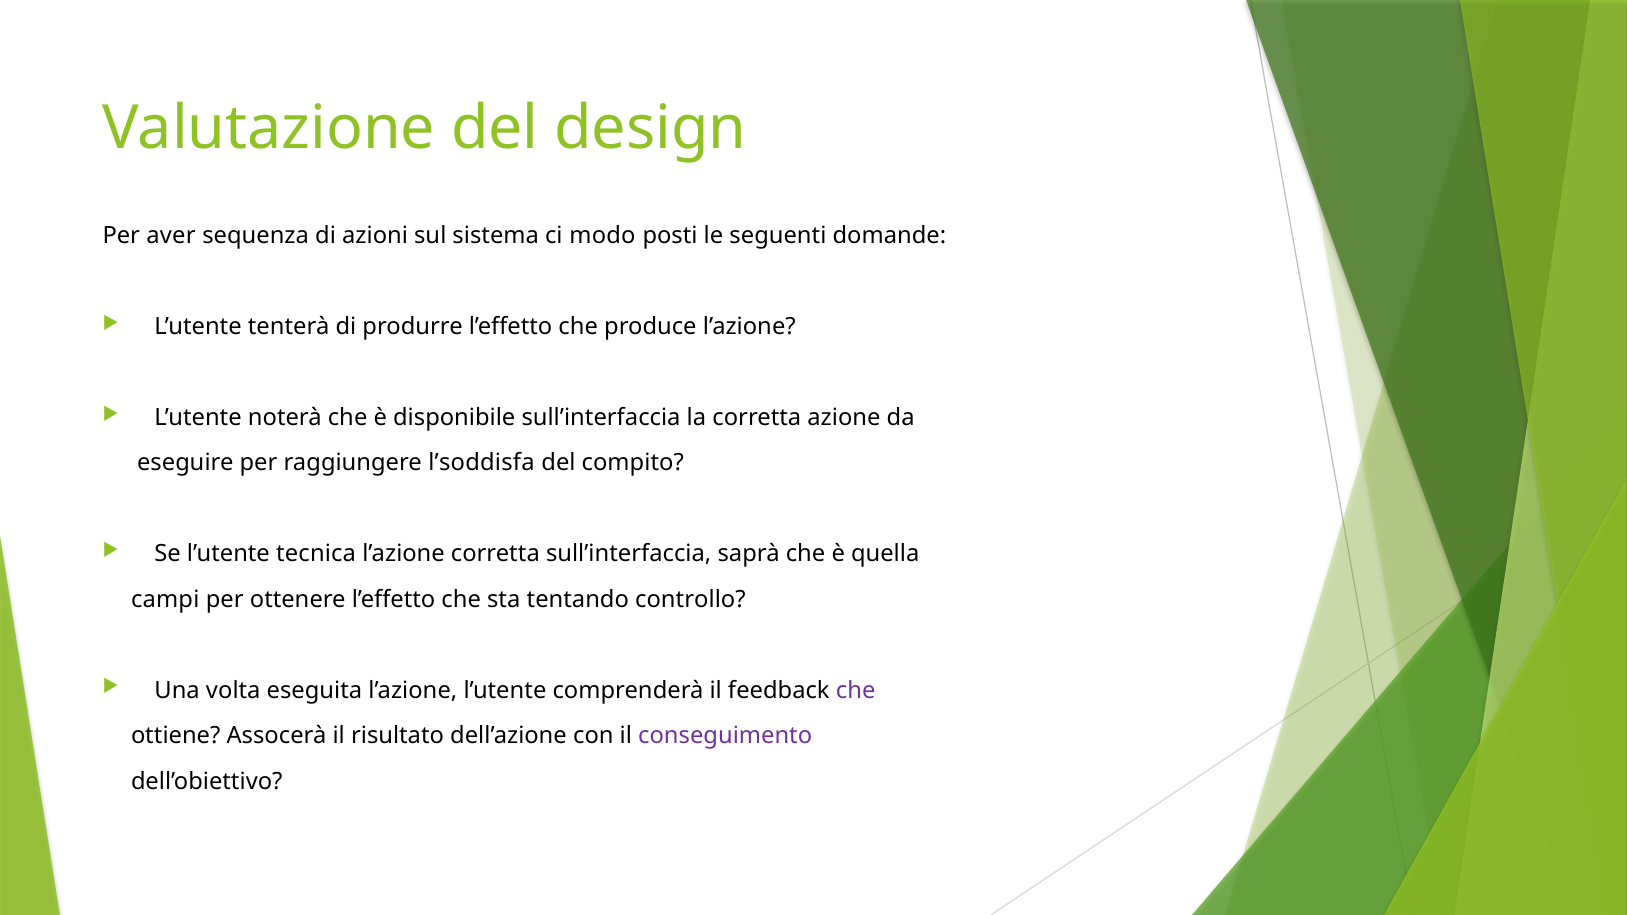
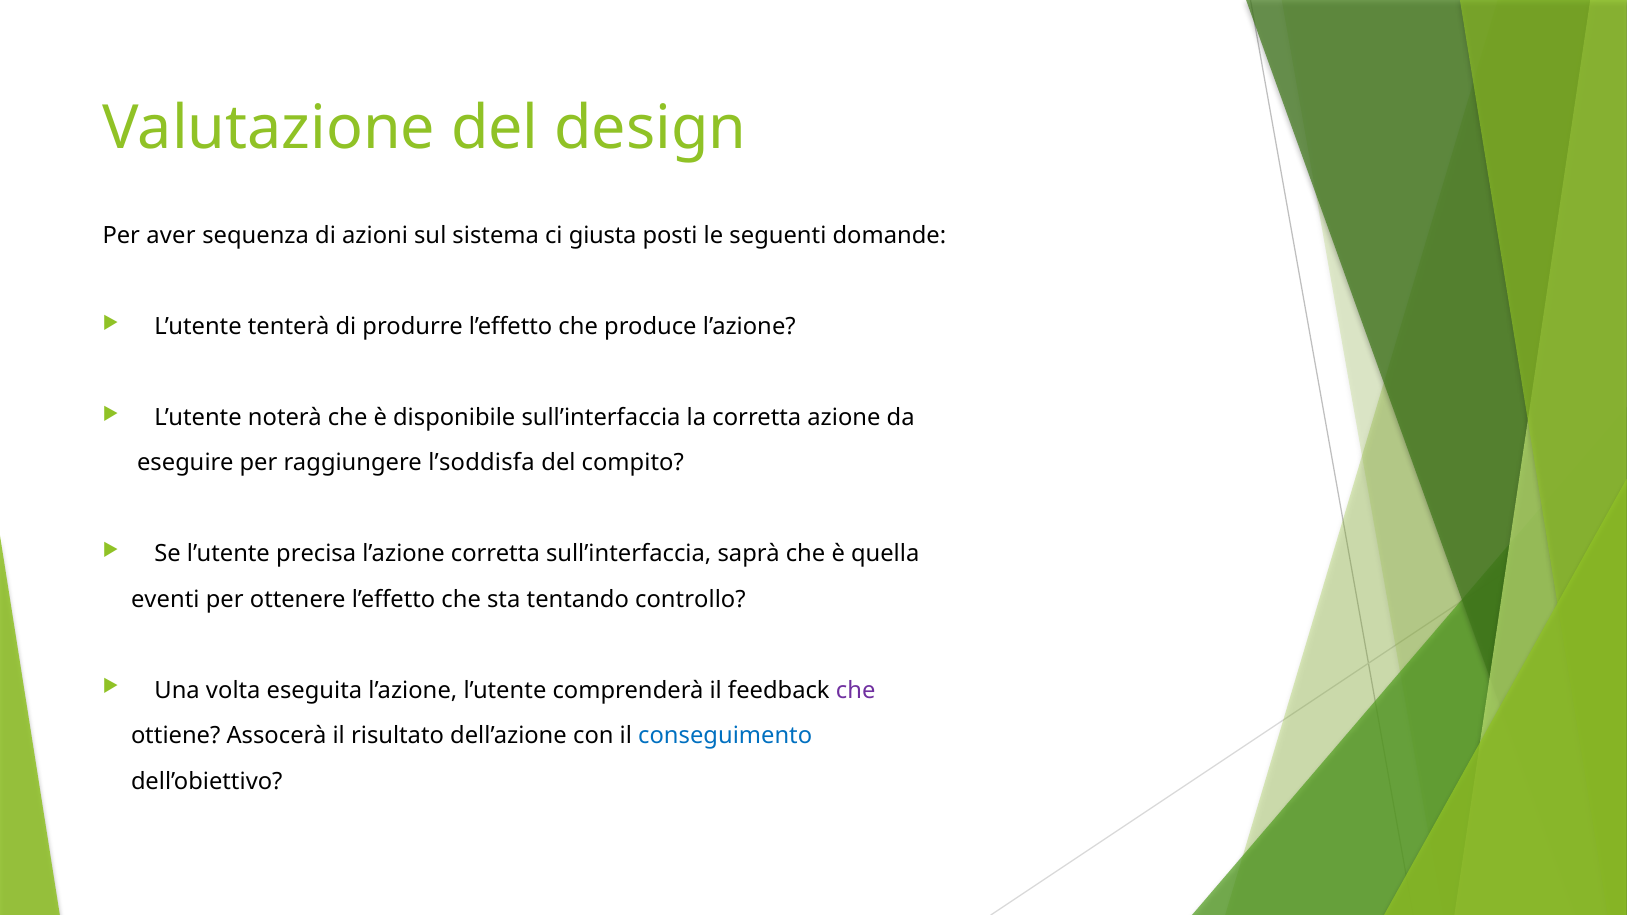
modo: modo -> giusta (603, 236)
tecnica: tecnica -> precisa (316, 554)
campi: campi -> eventi (165, 600)
conseguimento colour: purple -> blue (725, 736)
